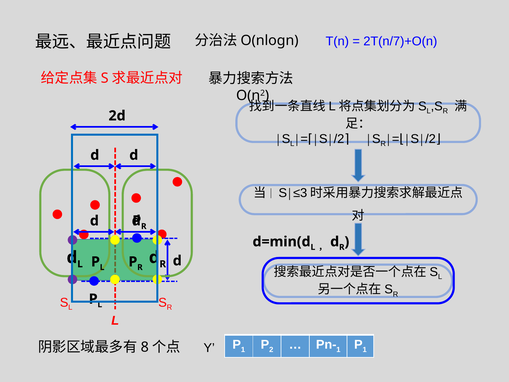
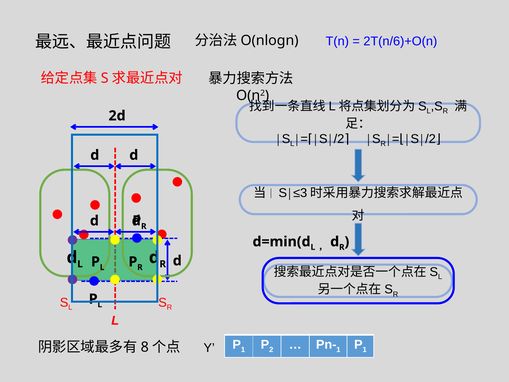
2T(n/7)+O(n: 2T(n/7)+O(n -> 2T(n/6)+O(n (400, 41)
